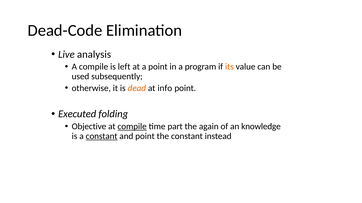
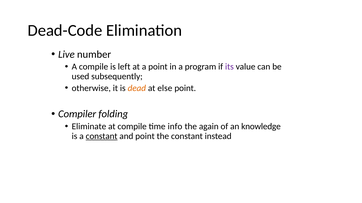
analysis: analysis -> number (94, 54)
its colour: orange -> purple (229, 67)
info: info -> else (165, 88)
Executed: Executed -> Compiler (77, 114)
Objective: Objective -> Eliminate (89, 127)
compile underline: present -> none (132, 127)
part: part -> info (175, 127)
